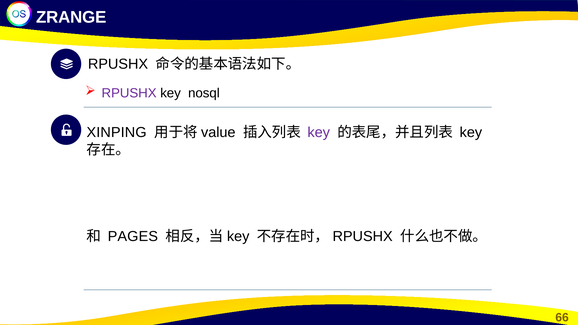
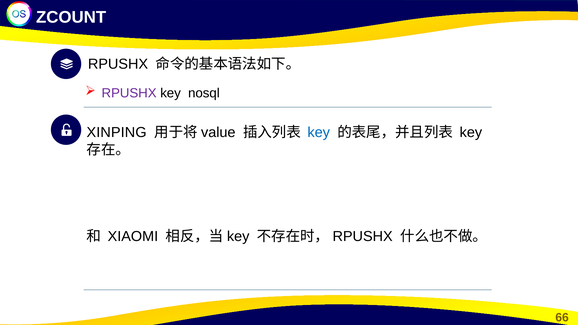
ZRANGE: ZRANGE -> ZCOUNT (71, 17)
key colour: purple -> blue (319, 132)
PAGES: PAGES -> XIAOMI (133, 236)
